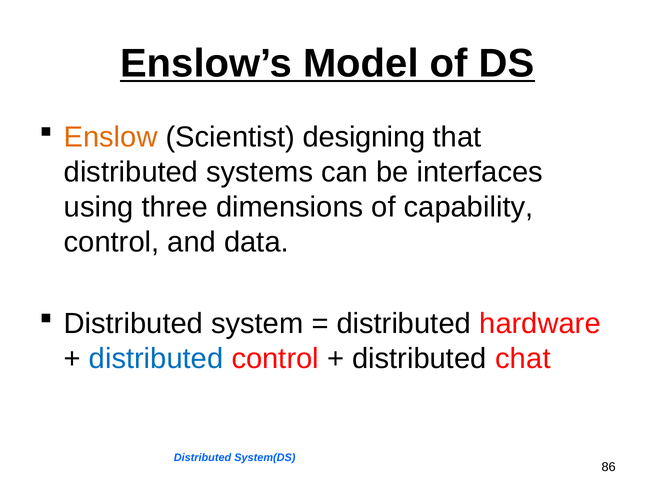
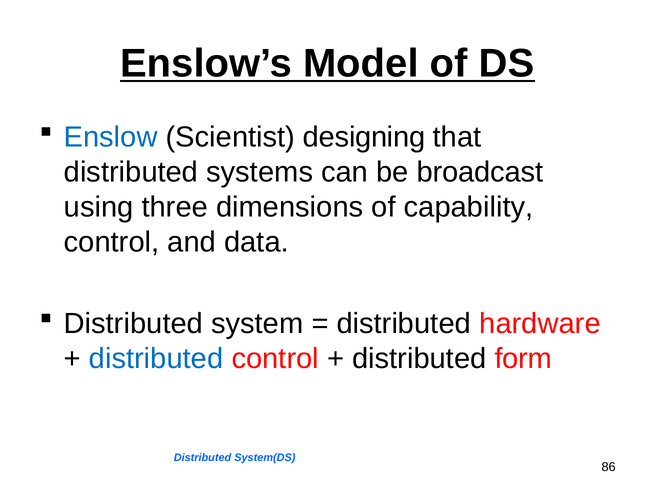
Enslow colour: orange -> blue (111, 137)
interfaces: interfaces -> broadcast (480, 172)
chat: chat -> form (523, 359)
